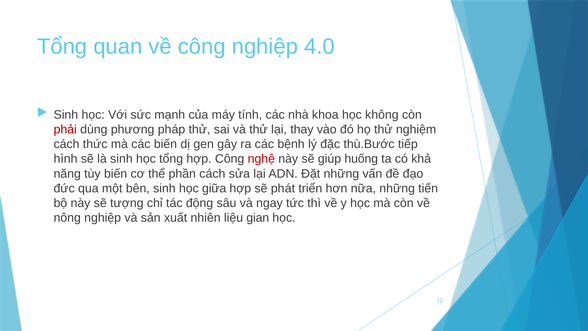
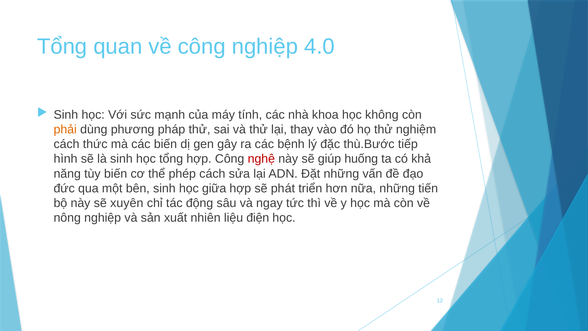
phải colour: red -> orange (65, 129)
phần: phần -> phép (182, 174)
tượng: tượng -> xuyên (127, 203)
gian: gian -> điện (258, 218)
